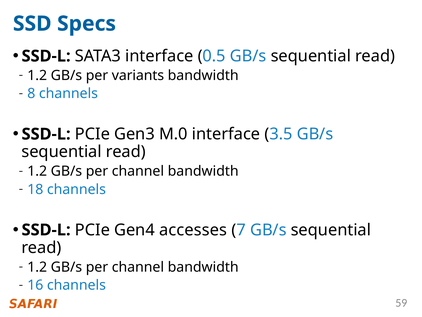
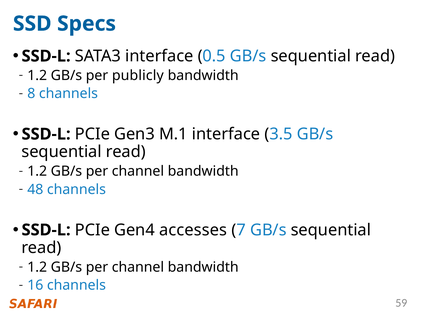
variants: variants -> publicly (138, 75)
M.0: M.0 -> M.1 (173, 134)
18: 18 -> 48 (35, 189)
